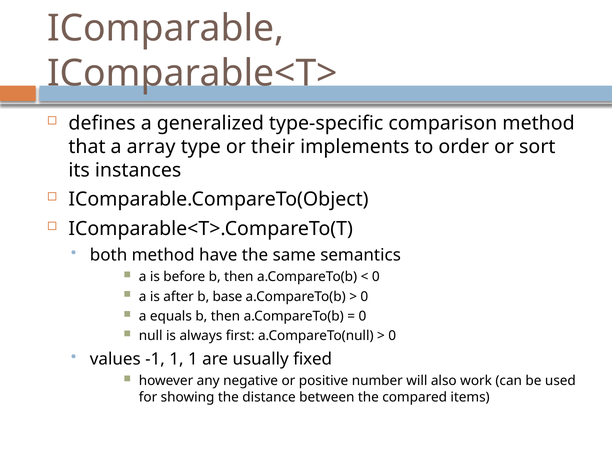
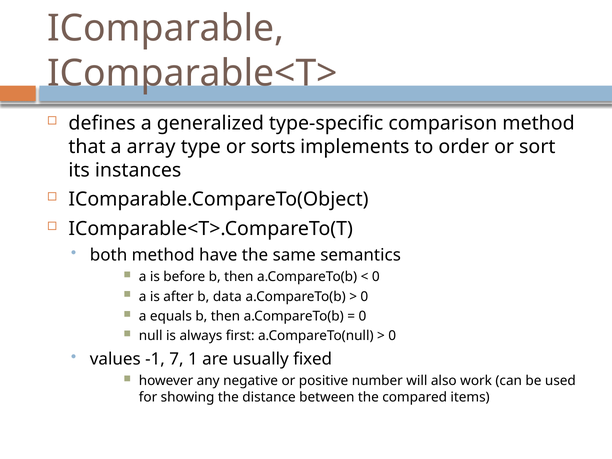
their: their -> sorts (273, 147)
base: base -> data (227, 297)
-1 1: 1 -> 7 (176, 359)
